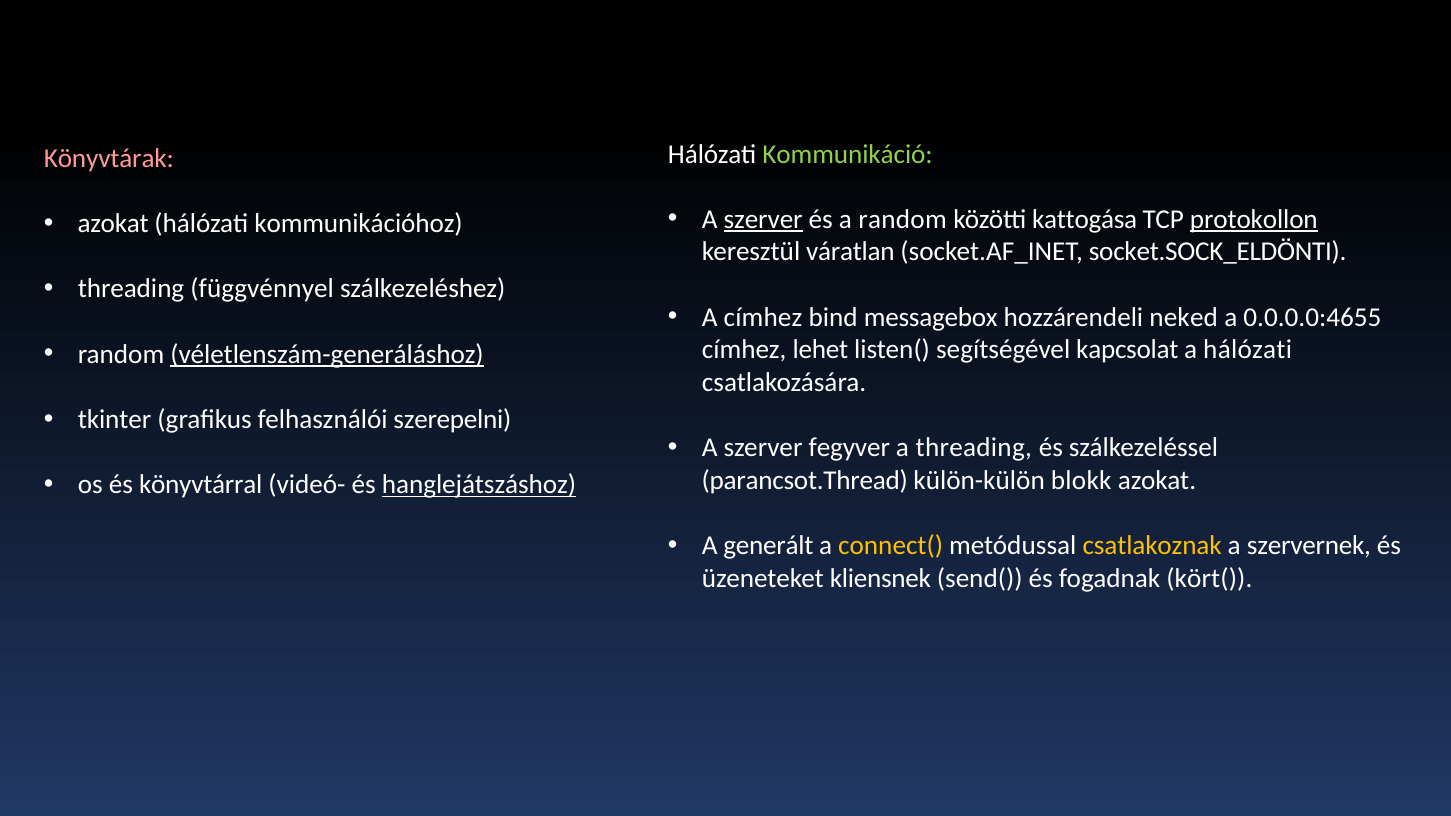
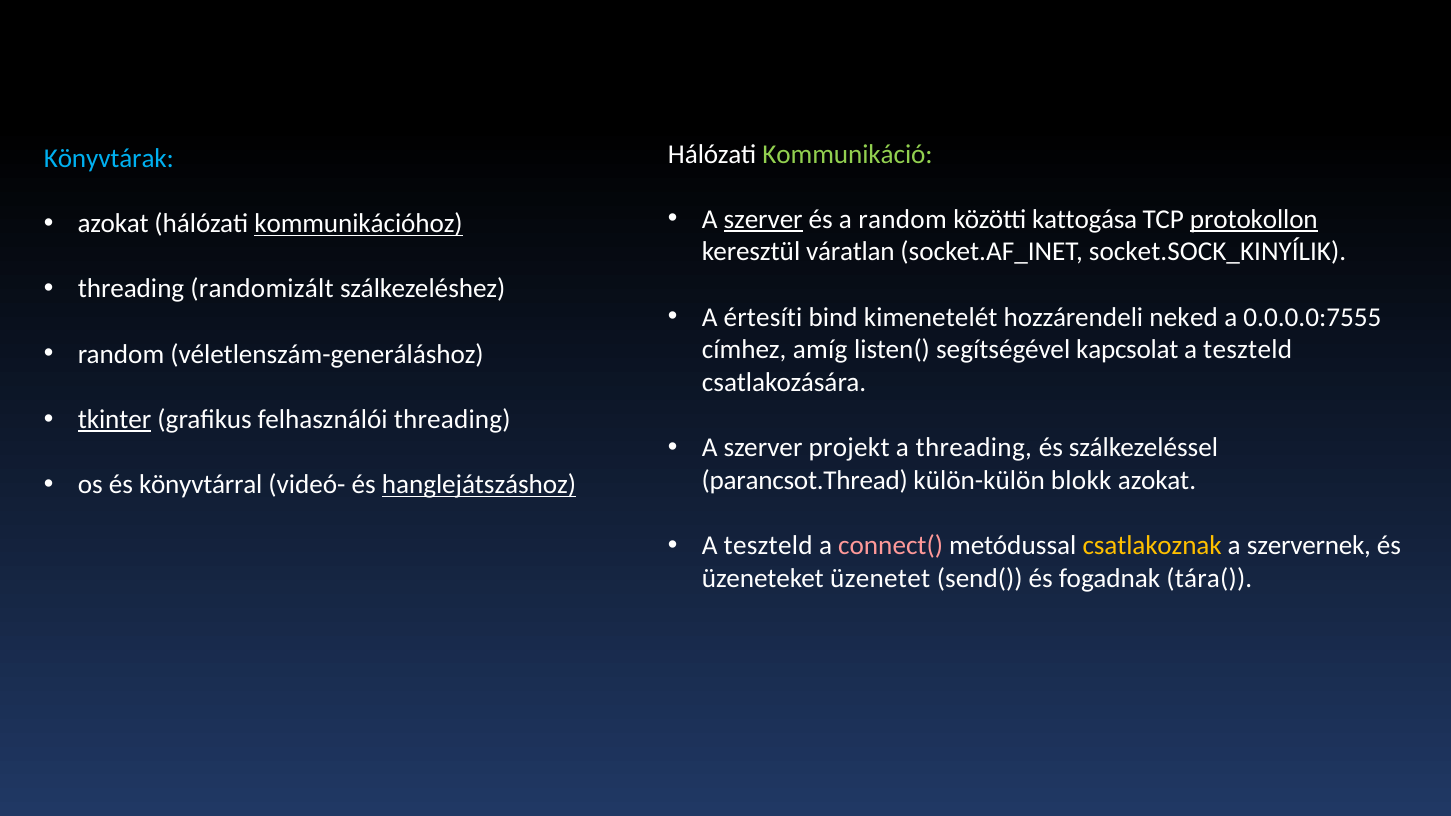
Könyvtárak colour: pink -> light blue (109, 158)
kommunikációhoz underline: none -> present (359, 224)
socket.SOCK_ELDÖNTI: socket.SOCK_ELDÖNTI -> socket.SOCK_KINYÍLIK (1218, 252)
függvénnyel: függvénnyel -> randomizált (262, 289)
A címhez: címhez -> értesíti (763, 317)
messagebox: messagebox -> kimenetelét (931, 317)
0.0.0.0:4655: 0.0.0.0:4655 -> 0.0.0.0:7555 (1312, 317)
lehet: lehet -> amíg (820, 350)
hálózati: hálózati -> teszteld (1248, 350)
véletlenszám-generáláshoz underline: present -> none (327, 354)
tkinter underline: none -> present (115, 420)
felhasználói szerepelni: szerepelni -> threading (452, 420)
fegyver: fegyver -> projekt (849, 448)
generált: generált -> teszteld (768, 546)
connect( colour: yellow -> pink (891, 546)
kliensnek: kliensnek -> üzenetet (880, 579)
kört(: kört( -> tára( (1209, 579)
